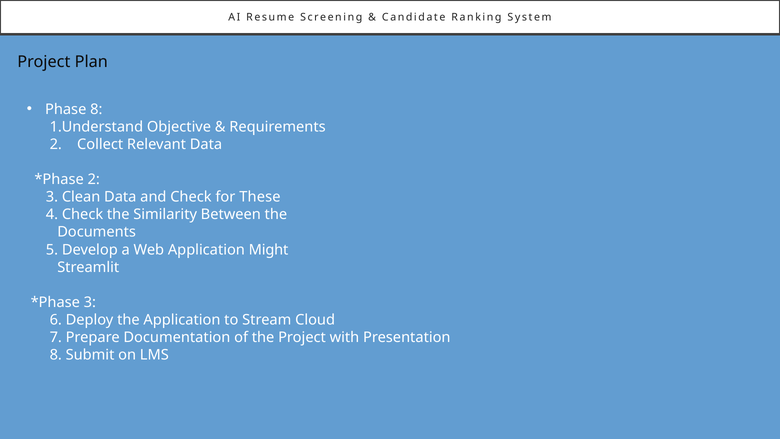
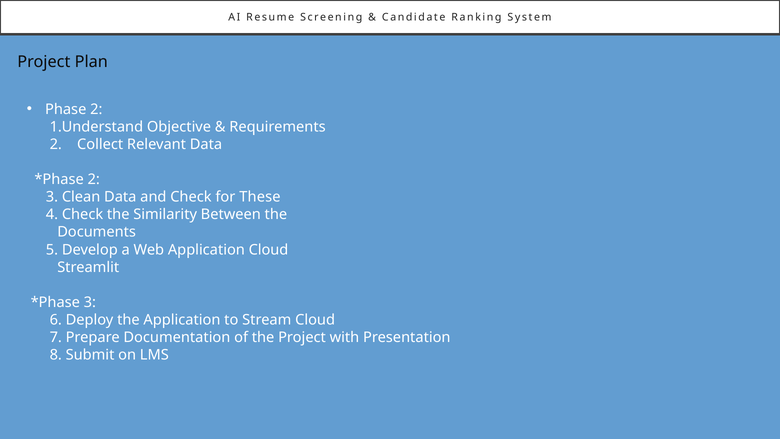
Phase 8: 8 -> 2 (96, 109)
Application Might: Might -> Cloud (268, 250)
